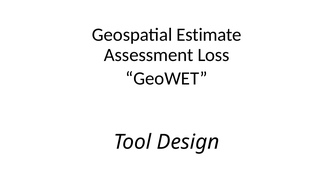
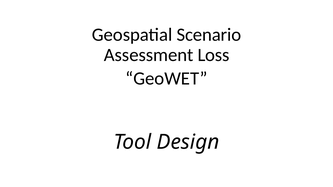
Estimate: Estimate -> Scenario (209, 35)
